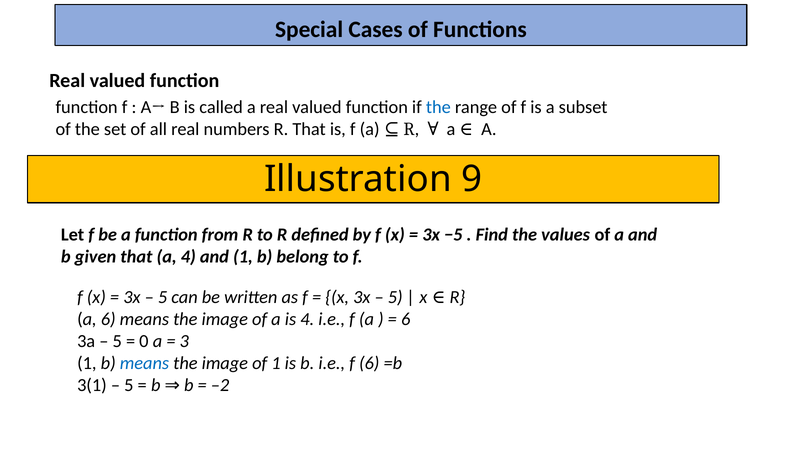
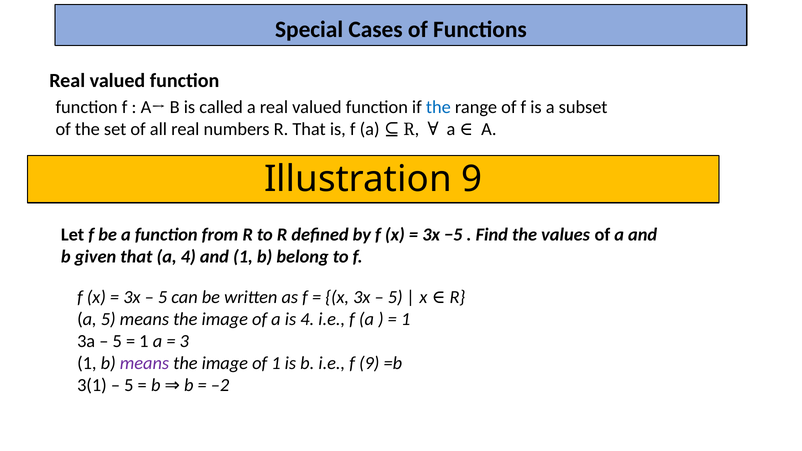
a 6: 6 -> 5 (108, 319)
6: 6 -> 1 (406, 319)
0: 0 -> 1 (144, 341)
means colour: blue -> purple (144, 363)
f 6: 6 -> 9 (369, 363)
